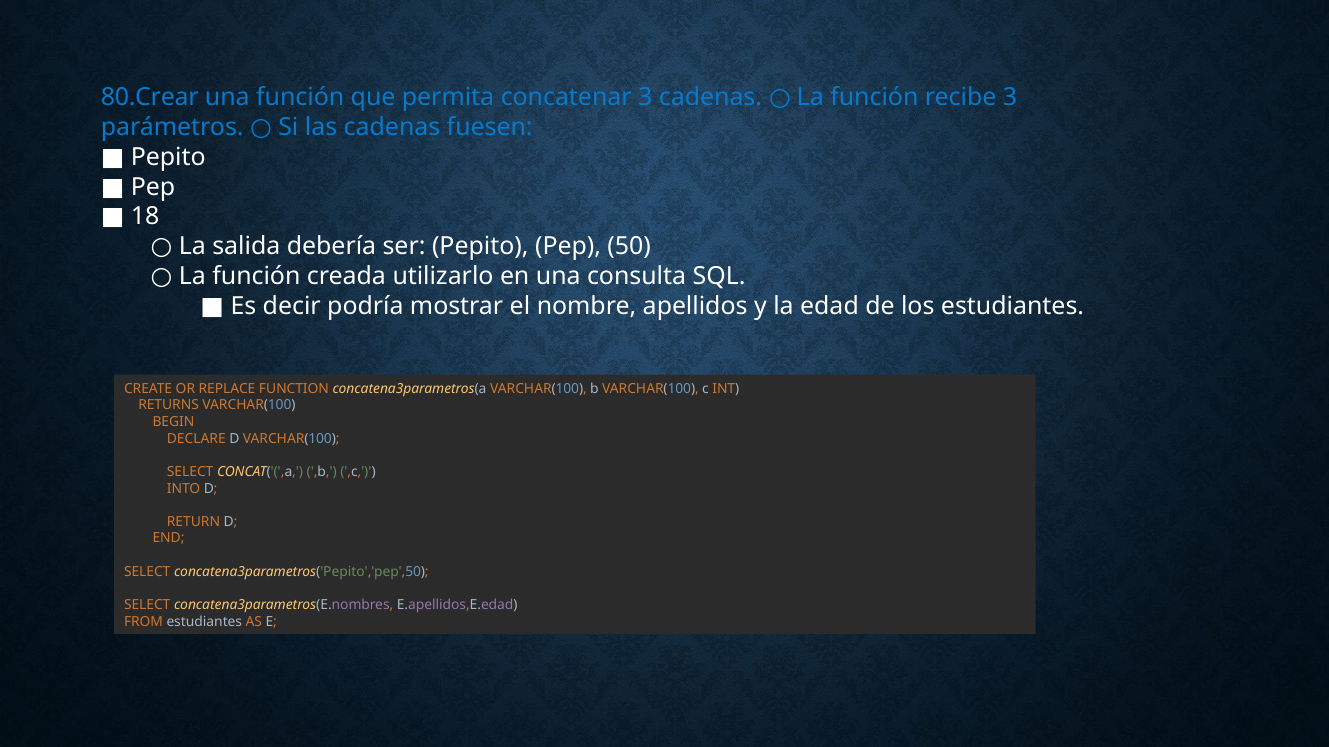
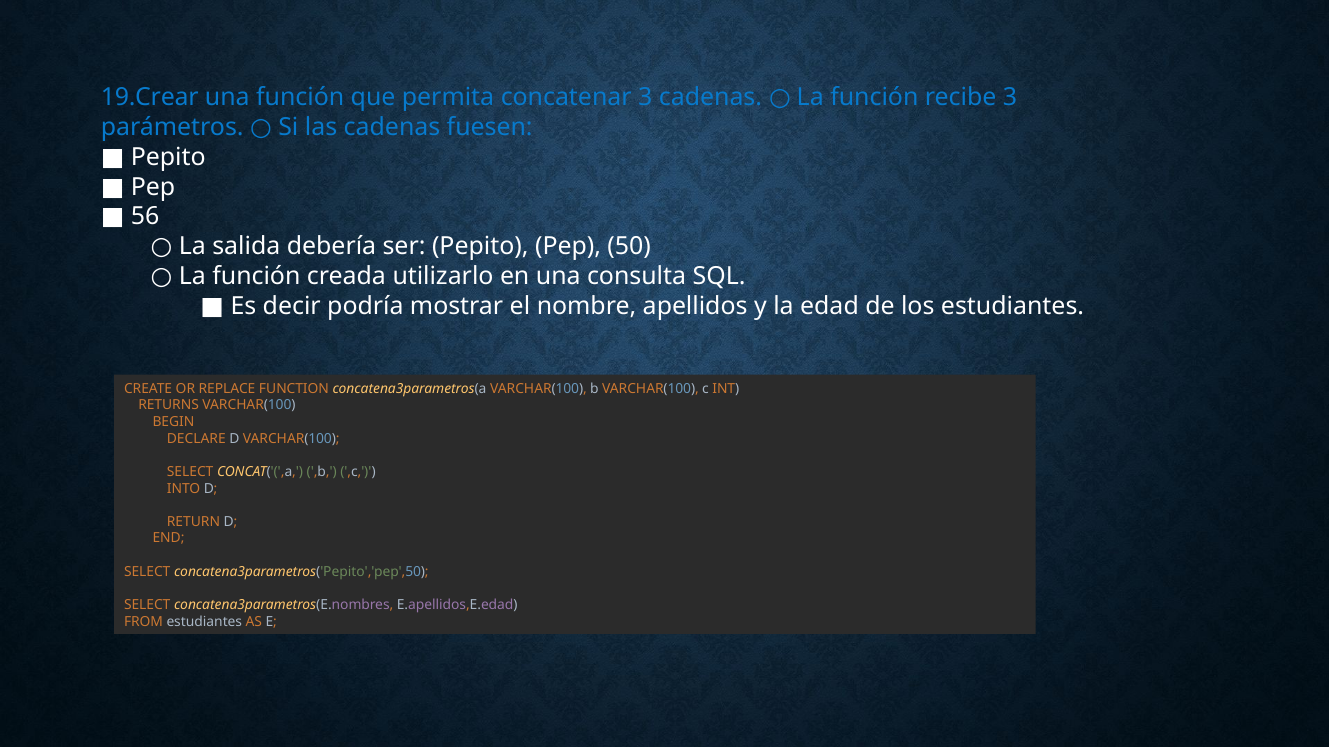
80.Crear: 80.Crear -> 19.Crear (150, 97)
18: 18 -> 56 (145, 217)
